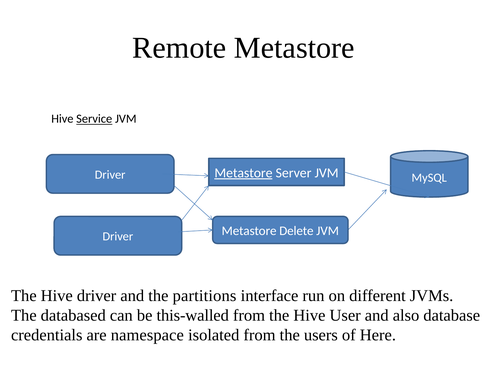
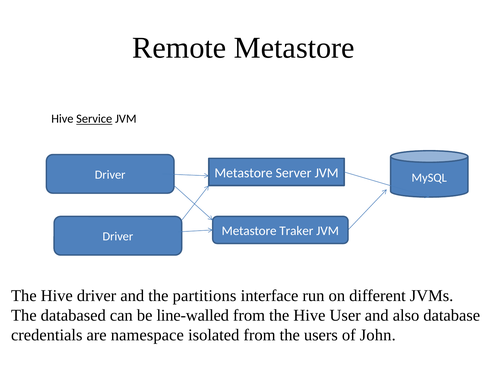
Metastore underline: present -> none (244, 173)
Delete: Delete -> Traker (296, 231)
this-walled: this-walled -> line-walled (193, 316)
Here: Here -> John (378, 335)
